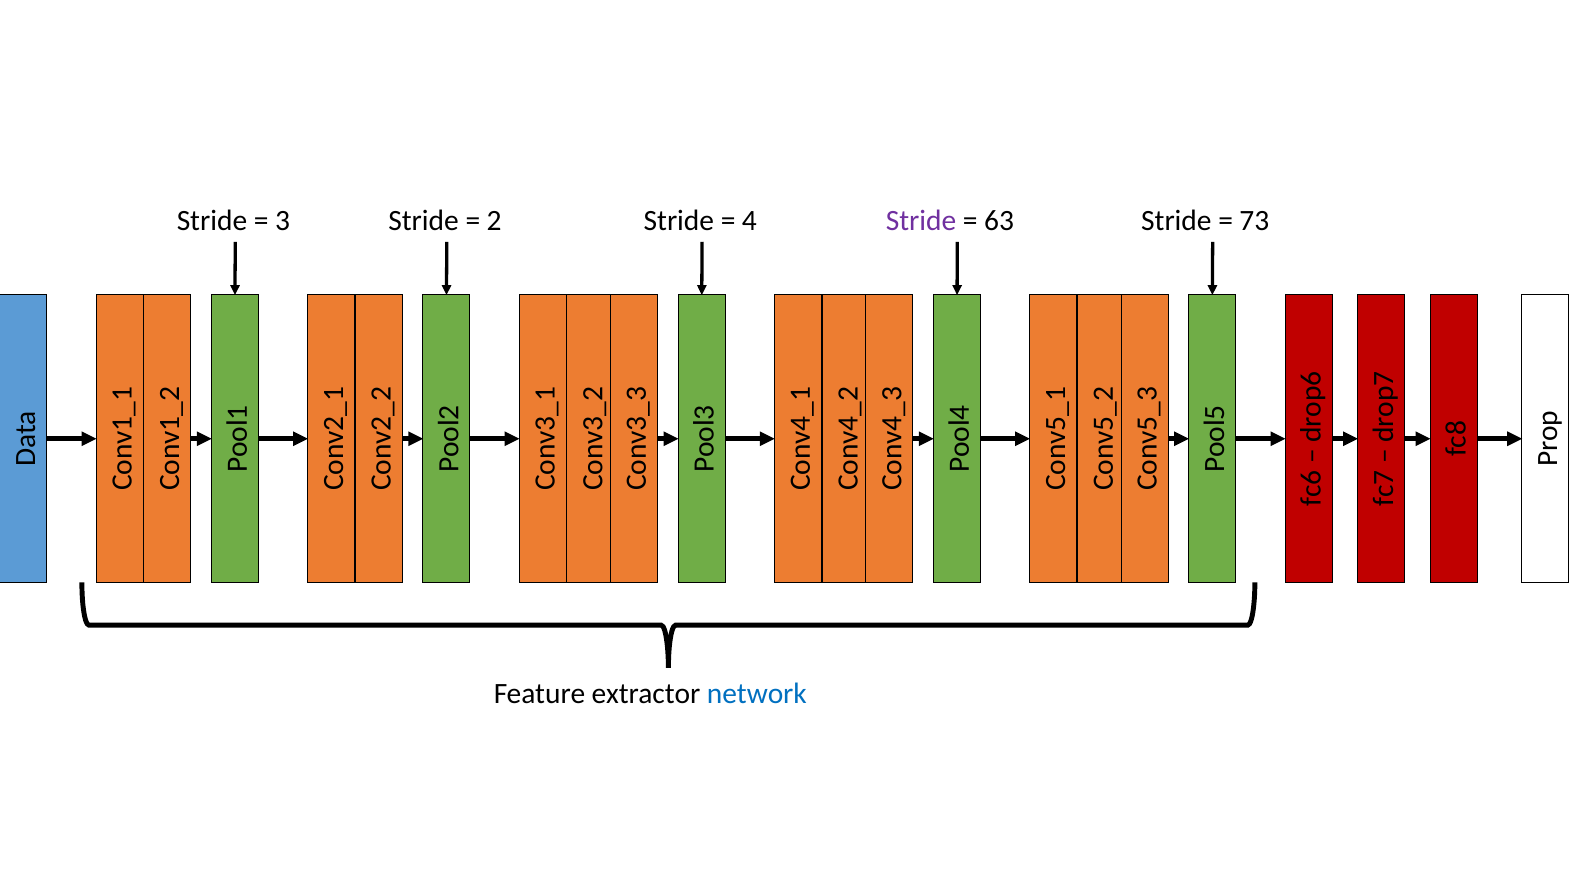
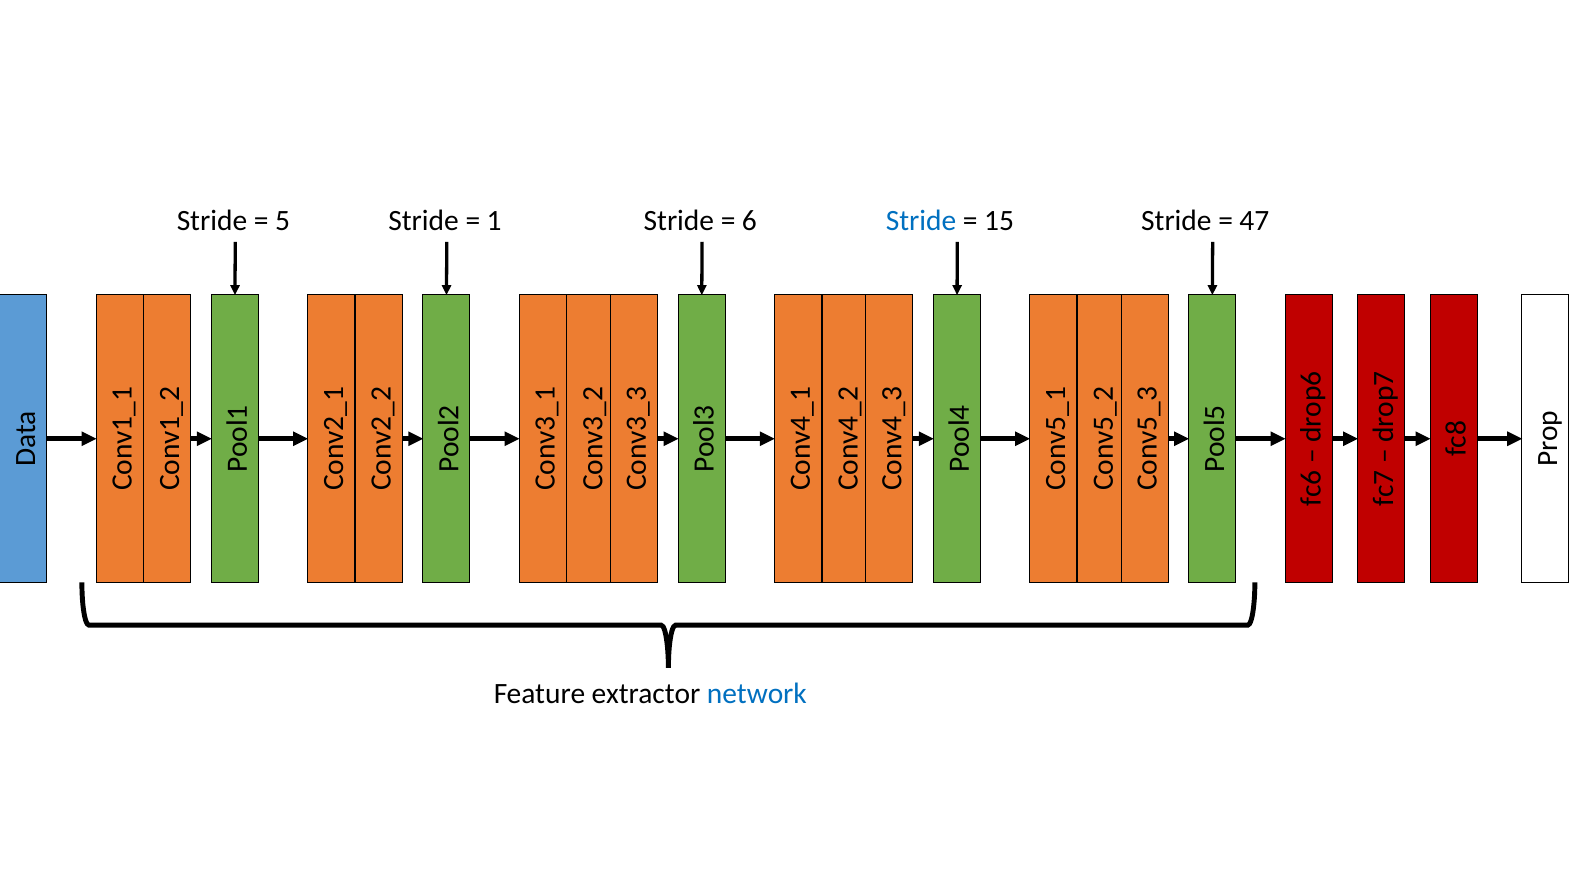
3: 3 -> 5 (283, 221)
2: 2 -> 1 (494, 221)
4: 4 -> 6 (749, 221)
Stride colour: purple -> blue (921, 221)
63: 63 -> 15 (999, 221)
73: 73 -> 47 (1254, 221)
